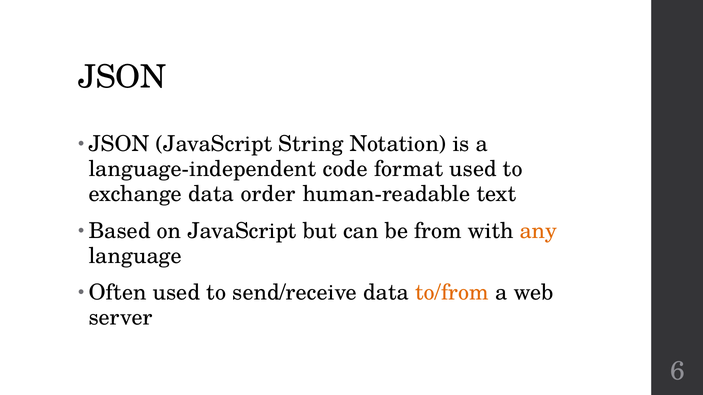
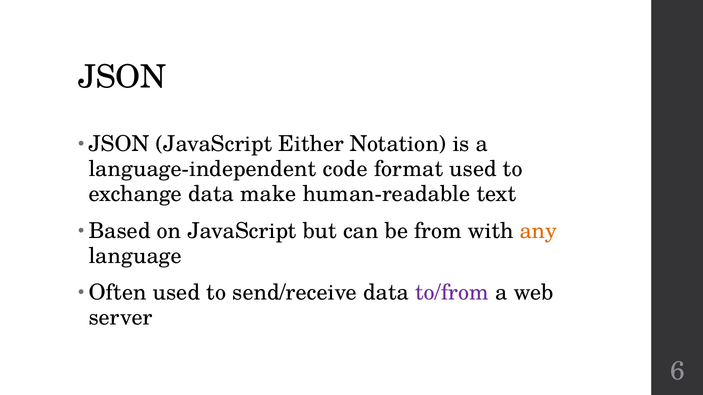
String: String -> Either (311, 144)
order: order -> make (268, 194)
to/from colour: orange -> purple (452, 293)
